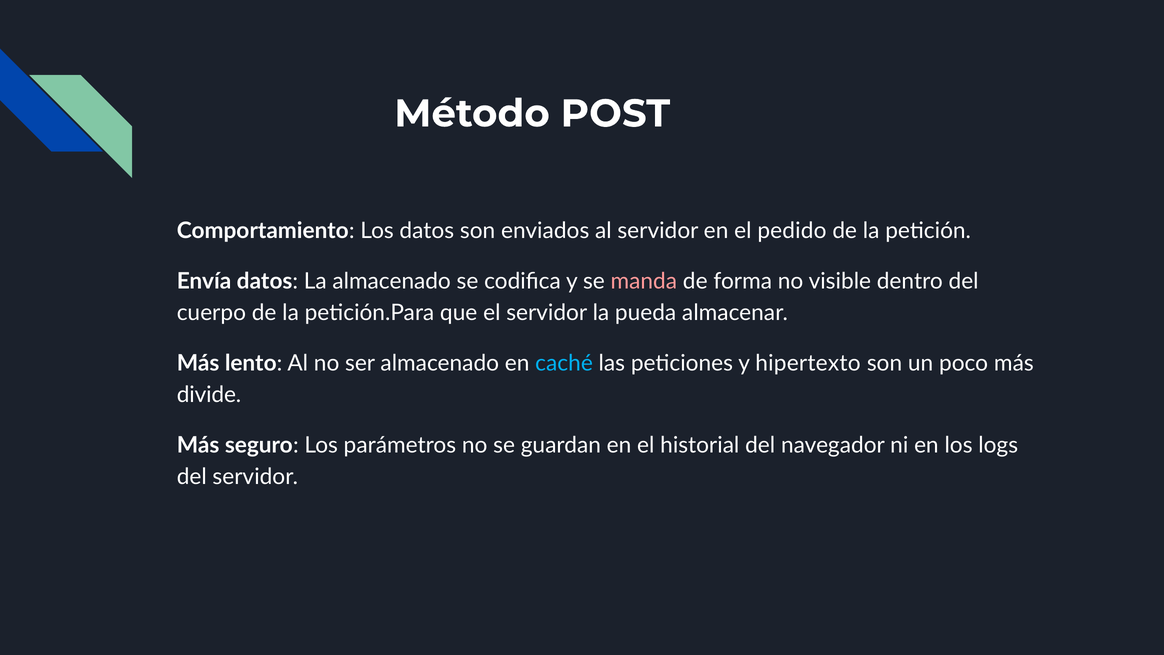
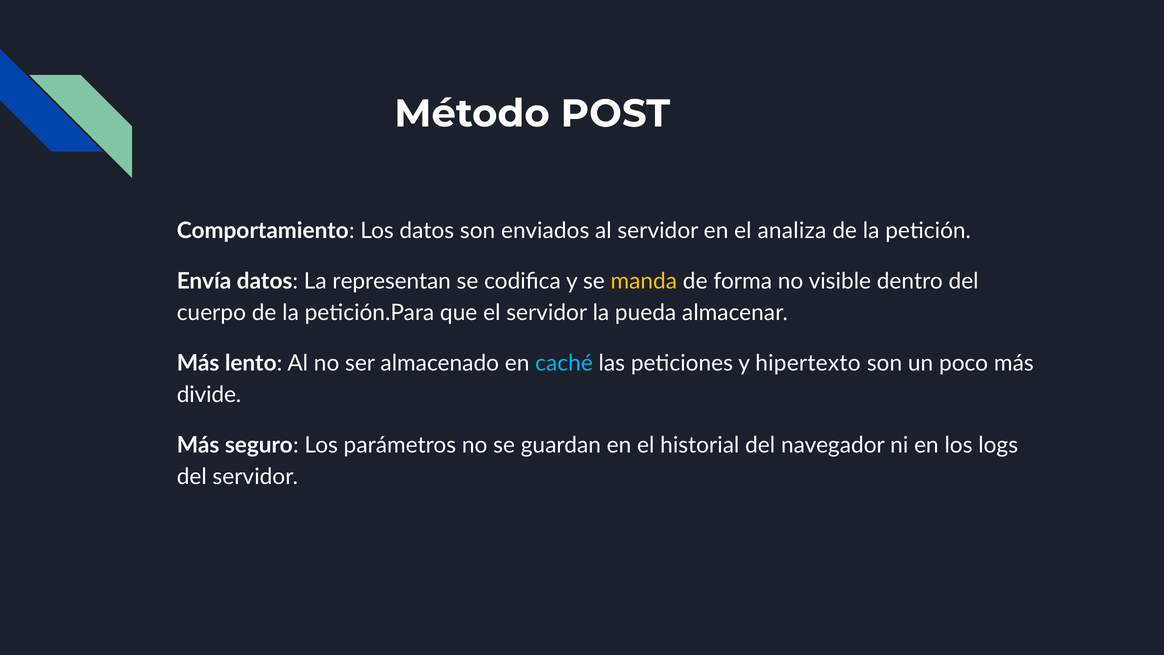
pedido: pedido -> analiza (792, 230)
La almacenado: almacenado -> representan (392, 281)
manda colour: pink -> yellow (644, 281)
